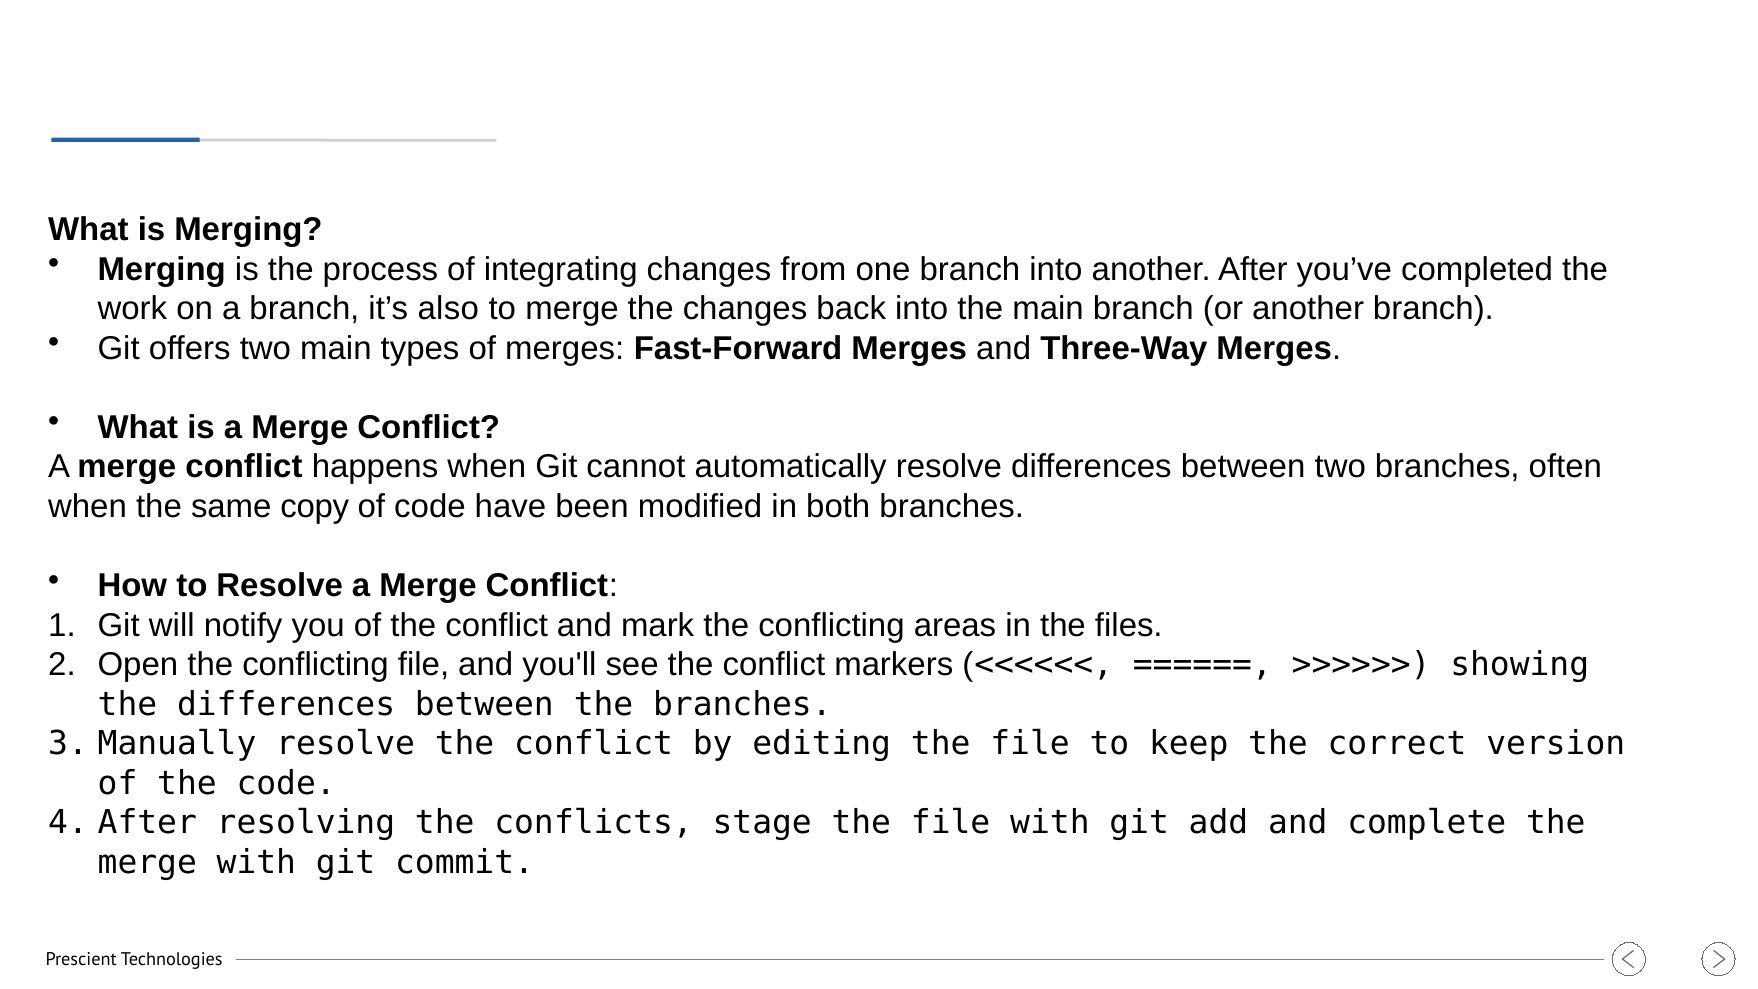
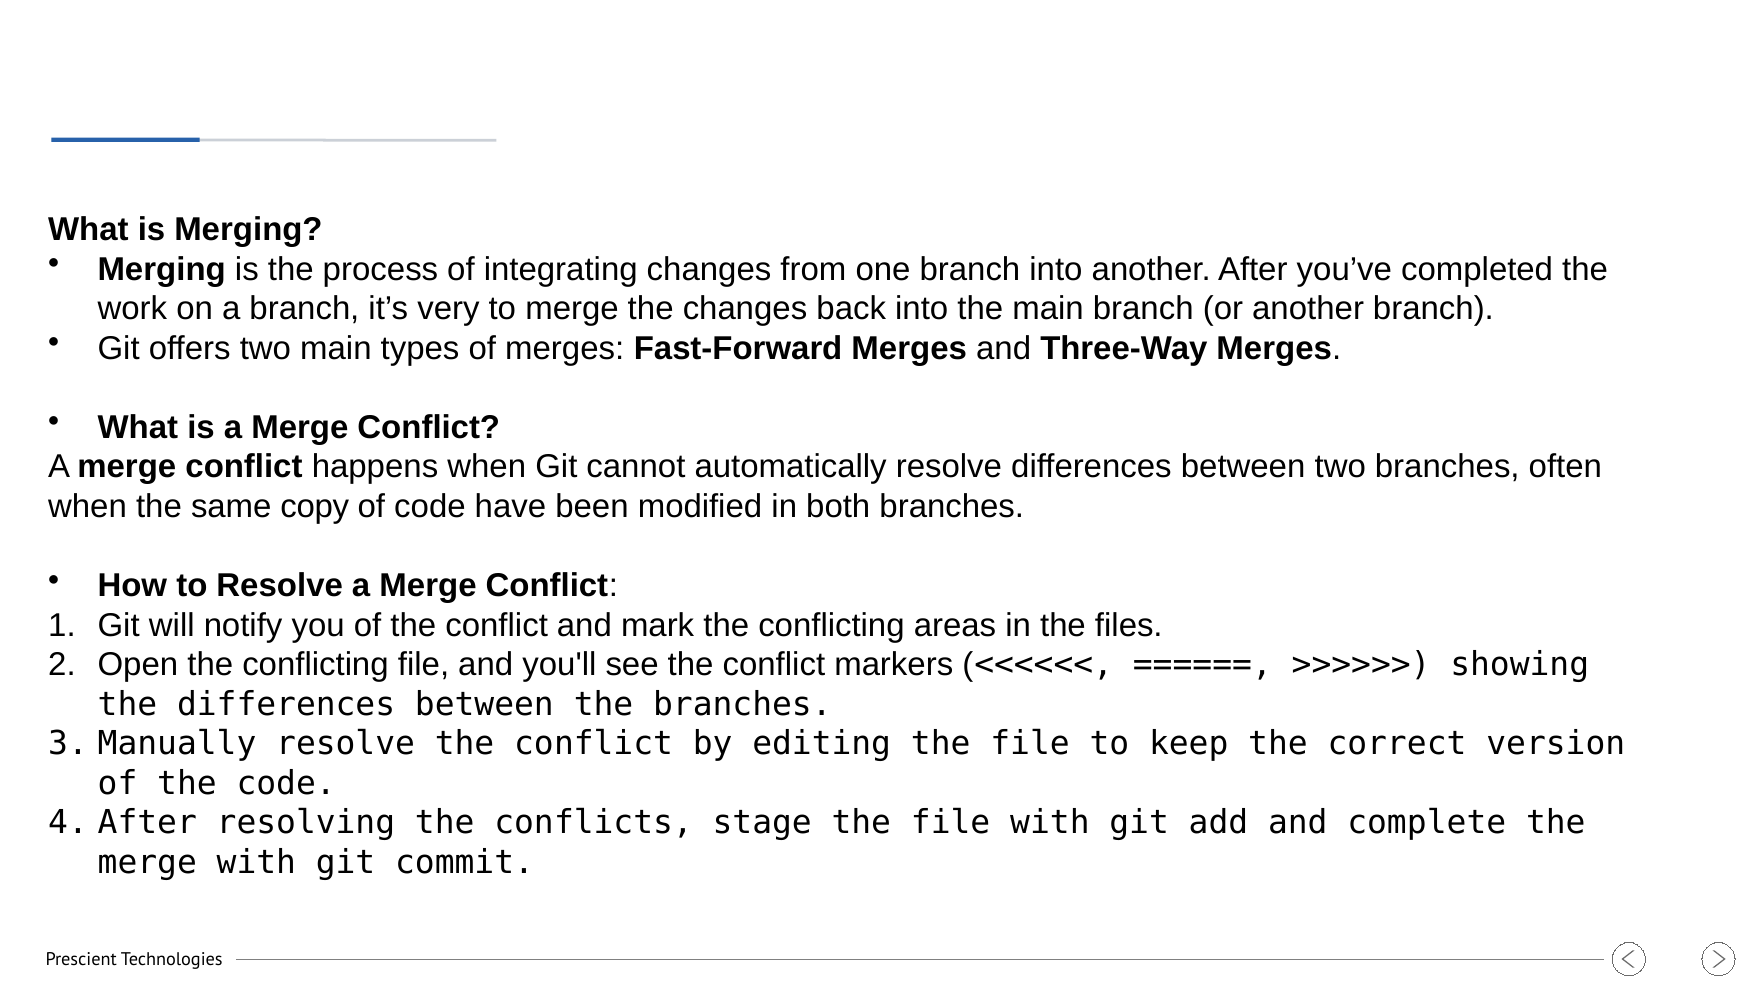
also: also -> very (448, 309)
